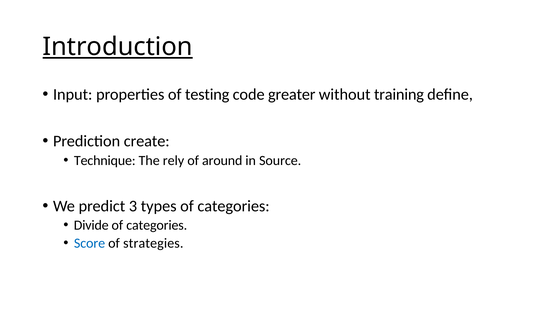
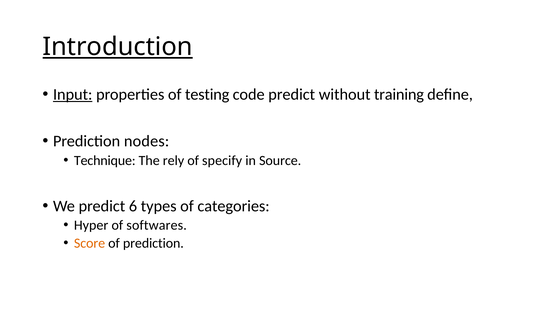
Input underline: none -> present (73, 94)
code greater: greater -> predict (292, 94)
create: create -> nodes (147, 141)
around: around -> specify (222, 160)
3: 3 -> 6 (133, 206)
Divide: Divide -> Hyper (91, 225)
categories: categories -> softwares (157, 225)
Score colour: blue -> orange (90, 243)
of strategies: strategies -> prediction (153, 243)
